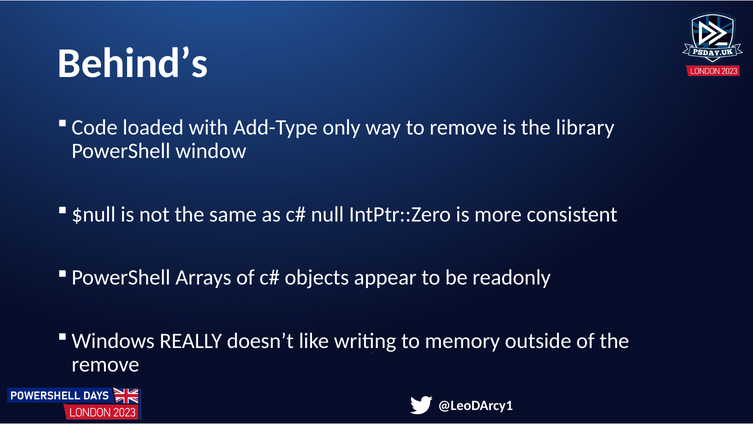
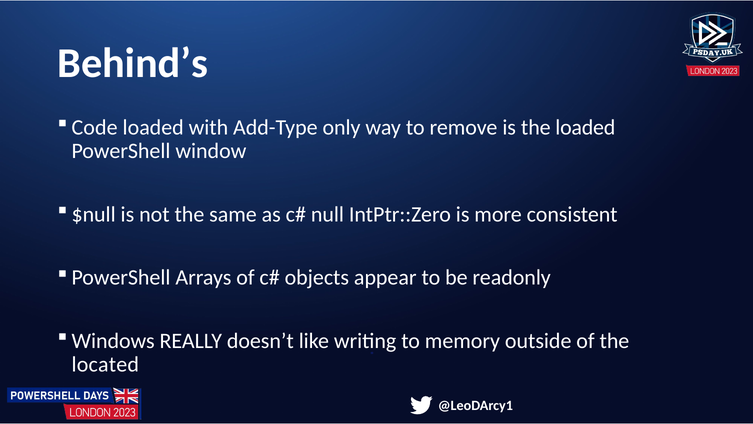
the library: library -> loaded (585, 127)
remove: remove -> located (105, 364)
